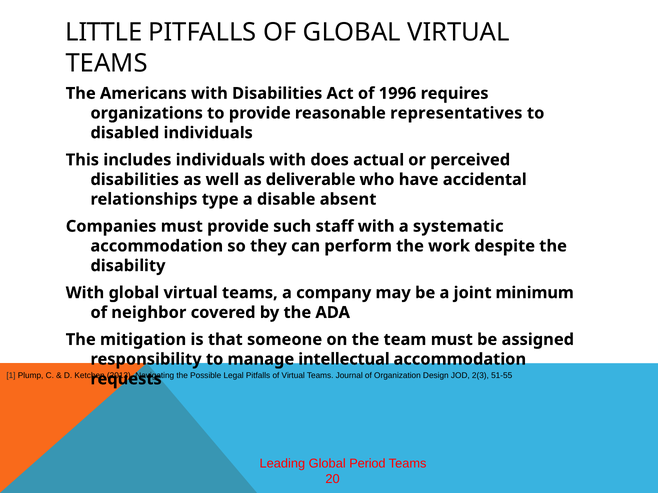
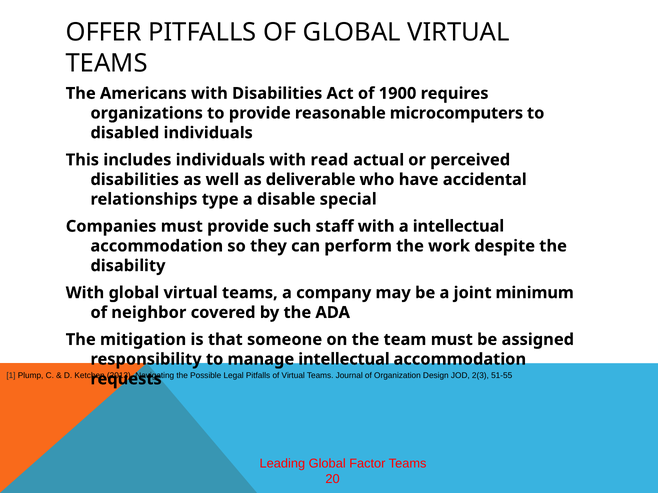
LITTLE: LITTLE -> OFFER (104, 32)
1996: 1996 -> 1900 (398, 93)
representatives: representatives -> microcomputers (456, 113)
does: does -> read (329, 160)
absent: absent -> special (348, 199)
a systematic: systematic -> intellectual (458, 227)
Period: Period -> Factor (367, 464)
